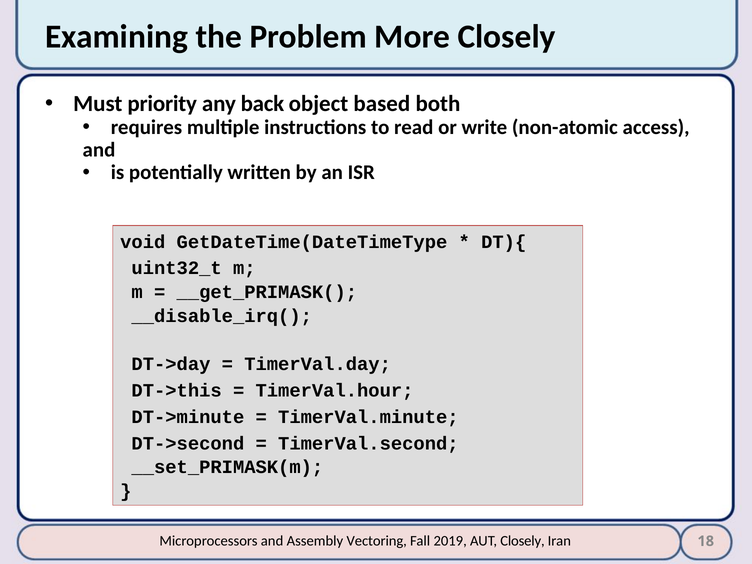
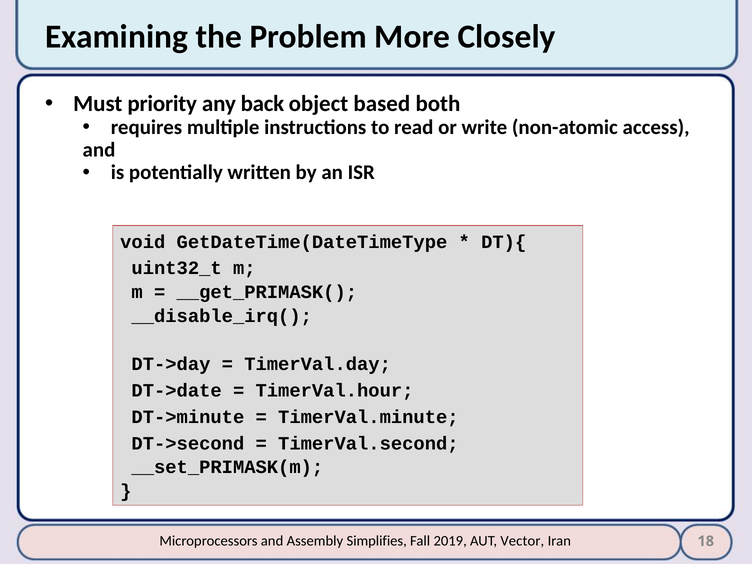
DT->this: DT->this -> DT->date (177, 391)
Vectoring: Vectoring -> Simplifies (377, 541)
AUT Closely: Closely -> Vector (522, 541)
